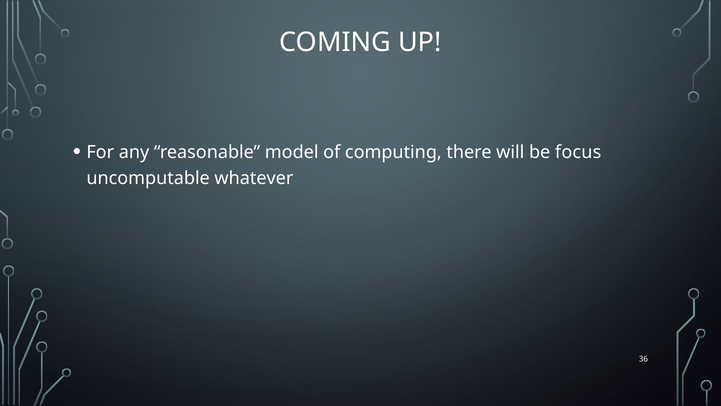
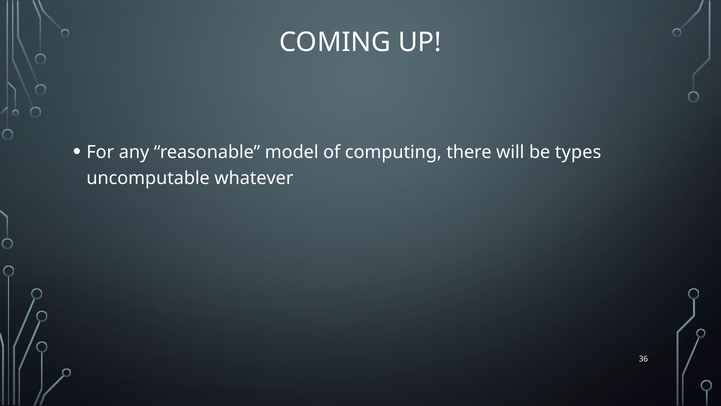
focus: focus -> types (578, 152)
